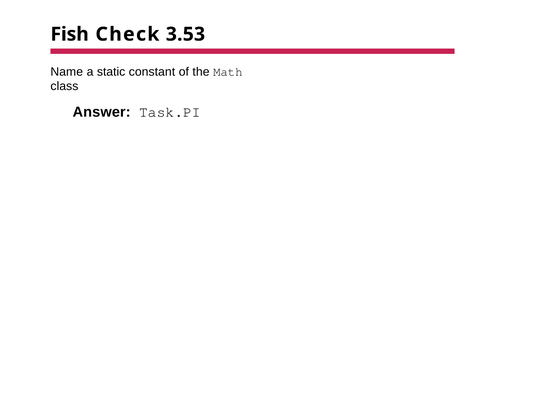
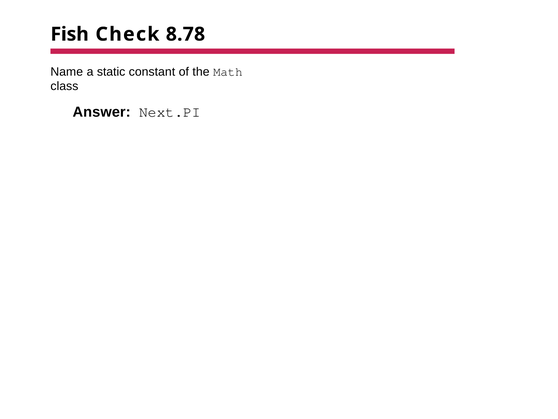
3.53: 3.53 -> 8.78 (185, 34)
Task.PI: Task.PI -> Next.PI (170, 112)
